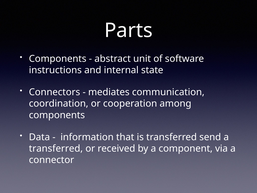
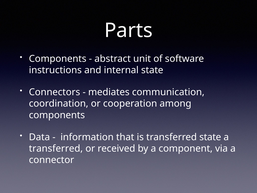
transferred send: send -> state (210, 137)
